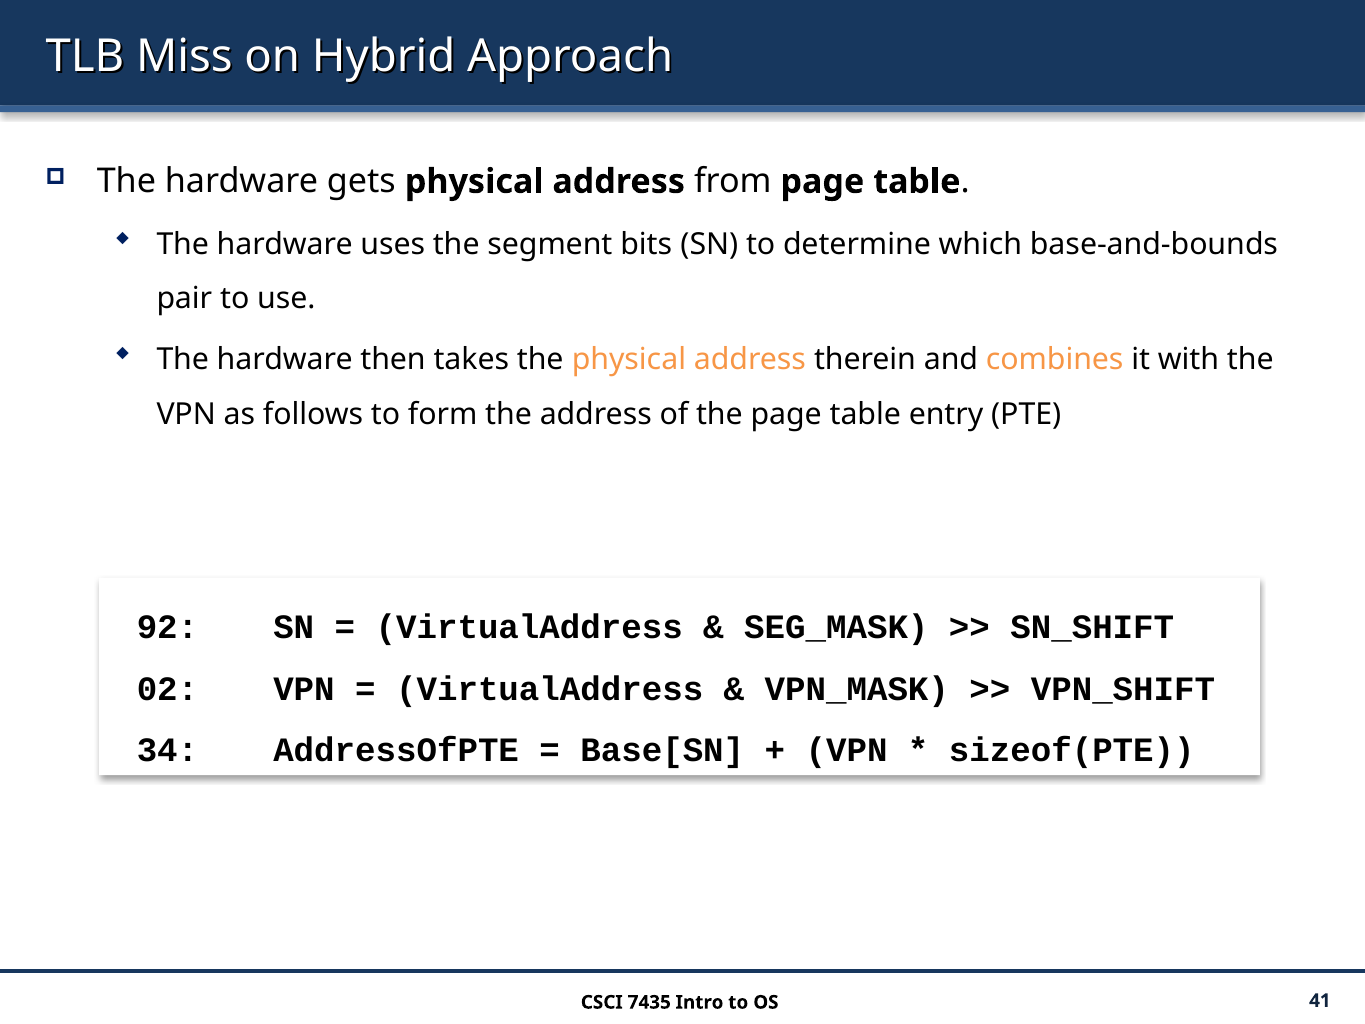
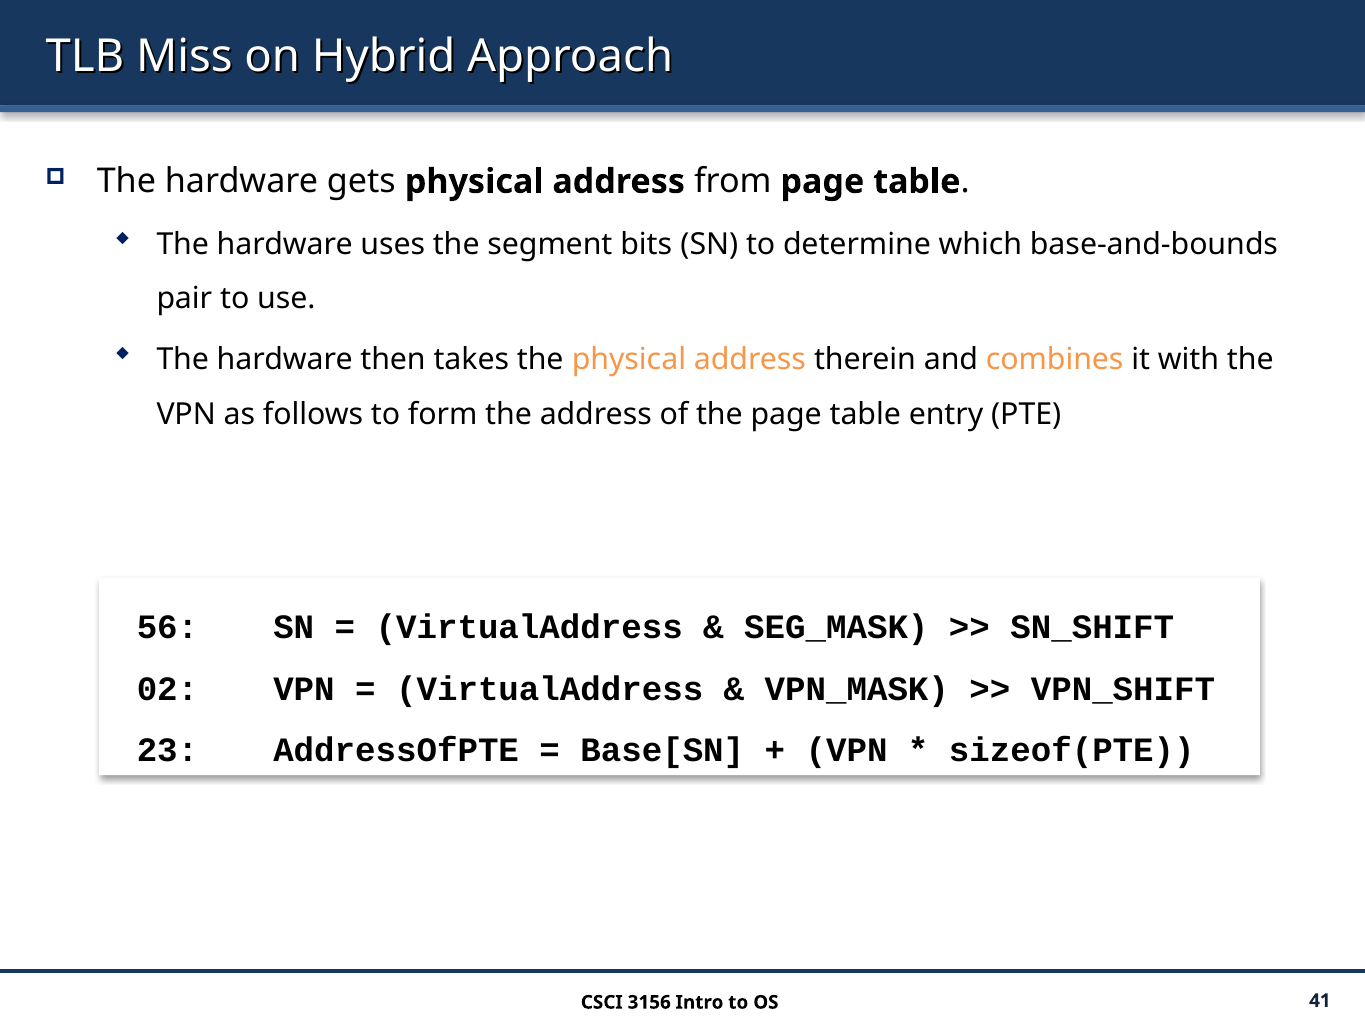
92: 92 -> 56 (167, 627)
34: 34 -> 23 (167, 750)
7435: 7435 -> 3156 (649, 1002)
